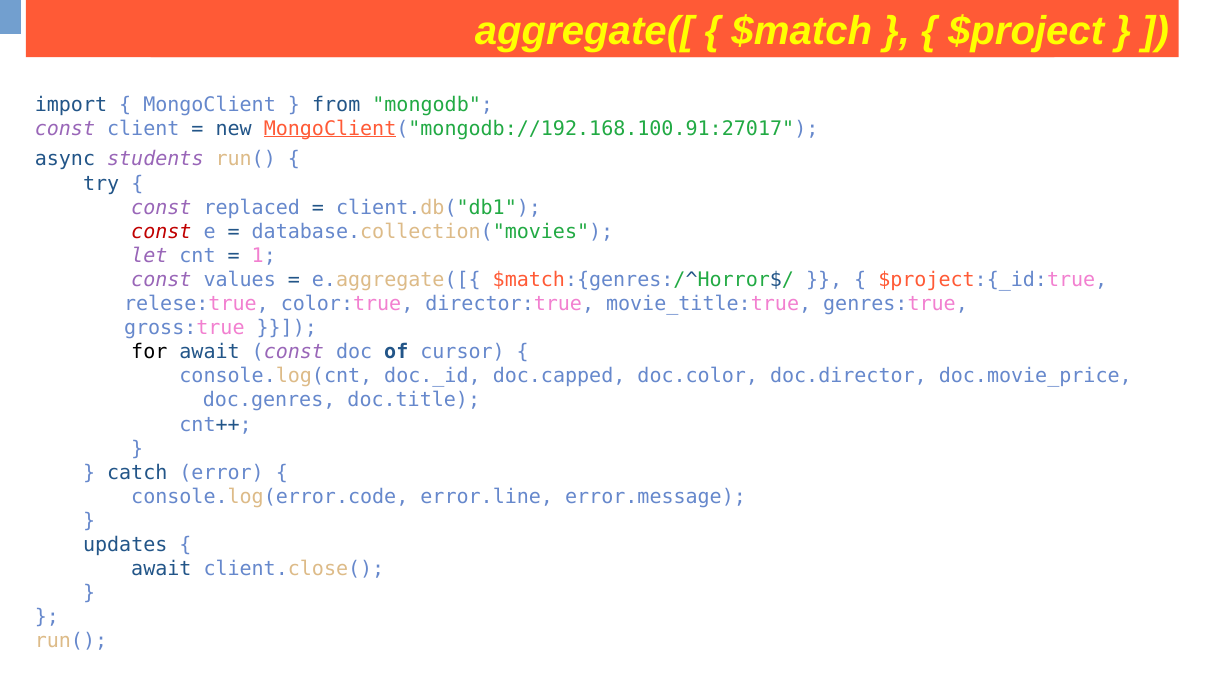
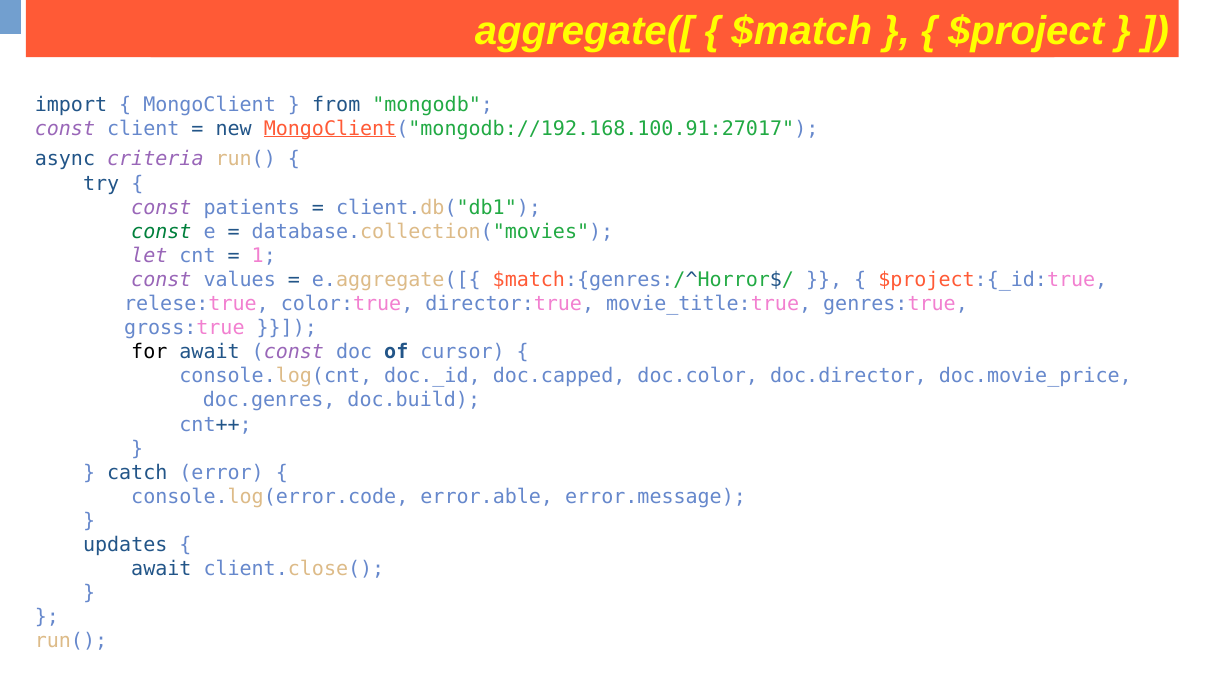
students: students -> criteria (155, 159)
replaced: replaced -> patients (252, 207)
const colour: red -> green (161, 232)
doc.title: doc.title -> doc.build (414, 400)
error.line: error.line -> error.able (487, 497)
